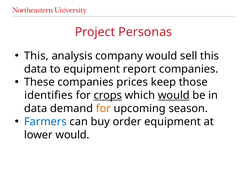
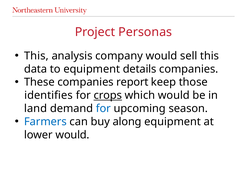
report: report -> details (140, 69)
prices: prices -> report (132, 82)
would underline: present -> none (174, 95)
data: data -> land (36, 109)
for colour: orange -> blue (103, 109)
order: order -> along (127, 122)
